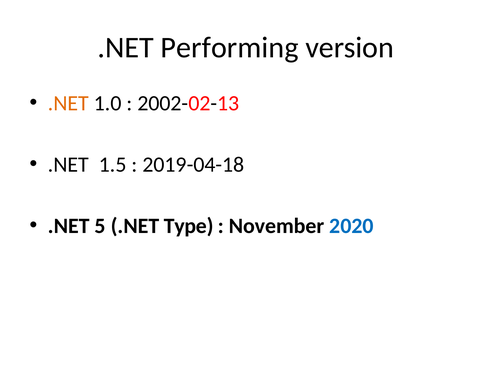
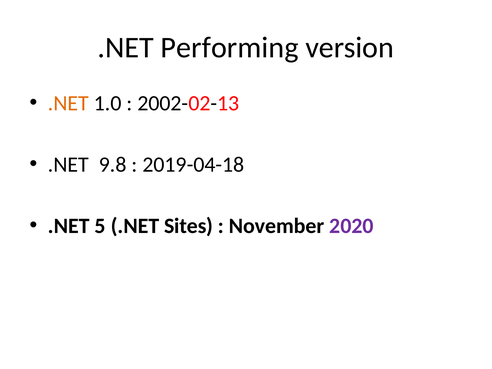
1.5: 1.5 -> 9.8 (113, 165)
Type: Type -> Sites (189, 226)
2020 colour: blue -> purple (351, 226)
